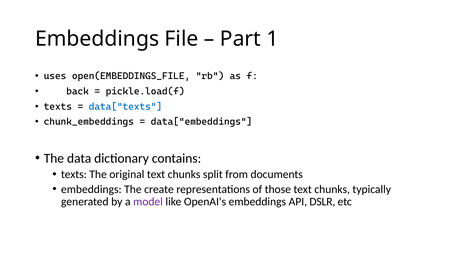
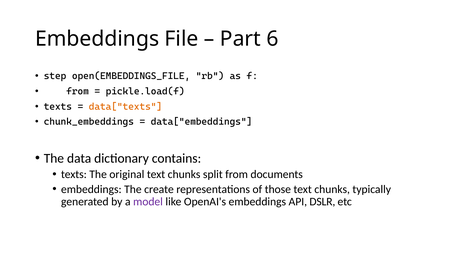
1: 1 -> 6 (272, 39)
uses: uses -> step (55, 76)
back: back -> from (78, 91)
data["texts colour: blue -> orange (125, 106)
